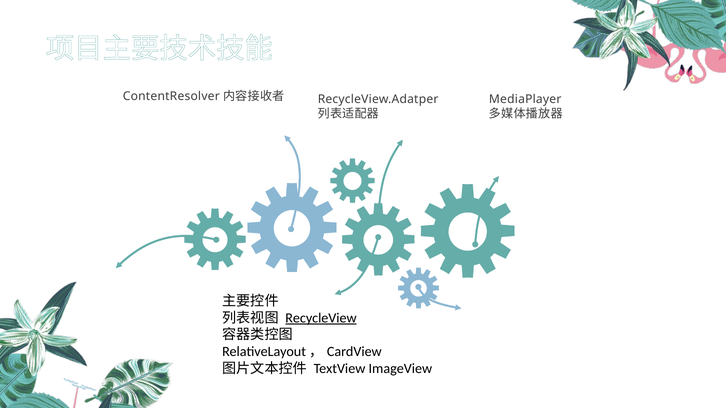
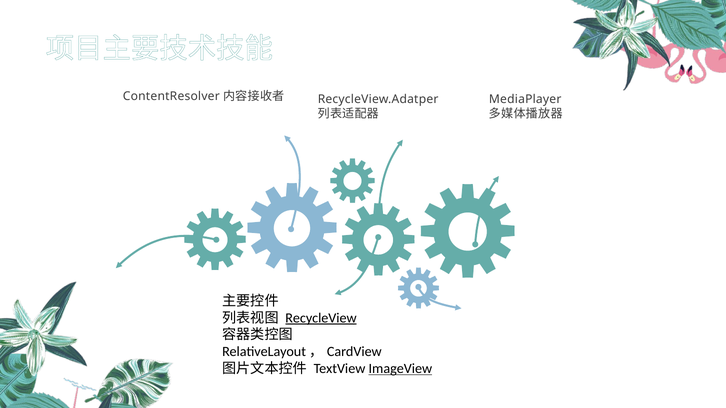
ImageView underline: none -> present (400, 369)
